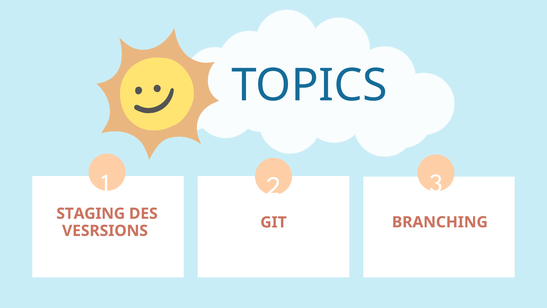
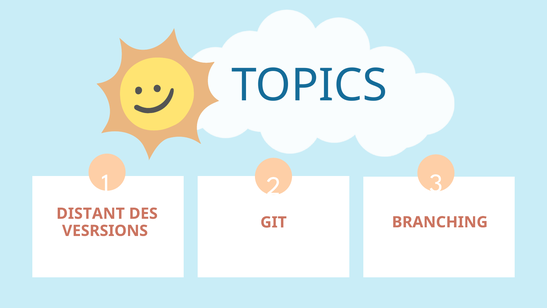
STAGING: STAGING -> DISTANT (91, 213)
